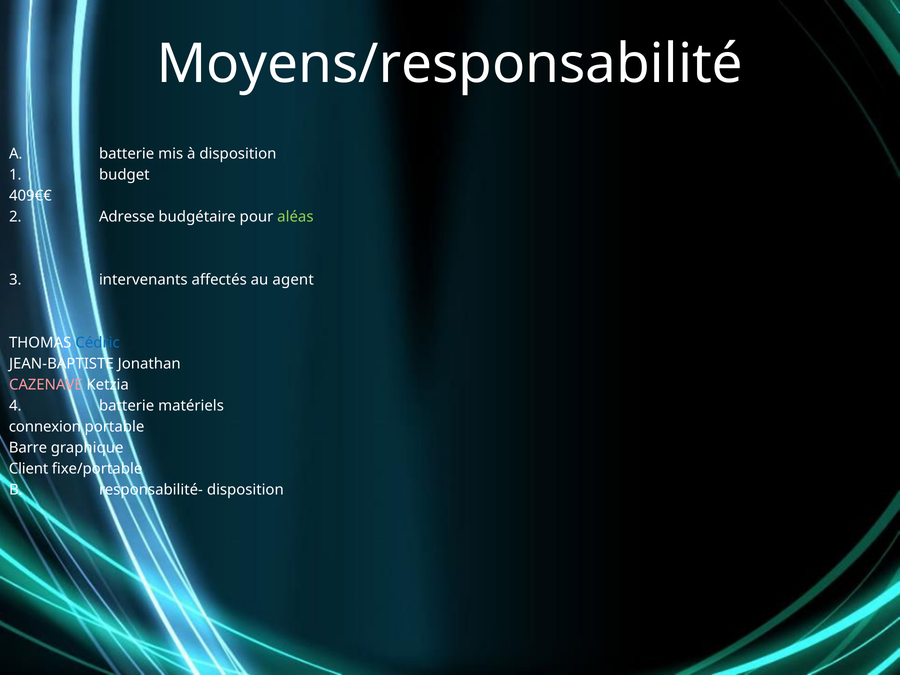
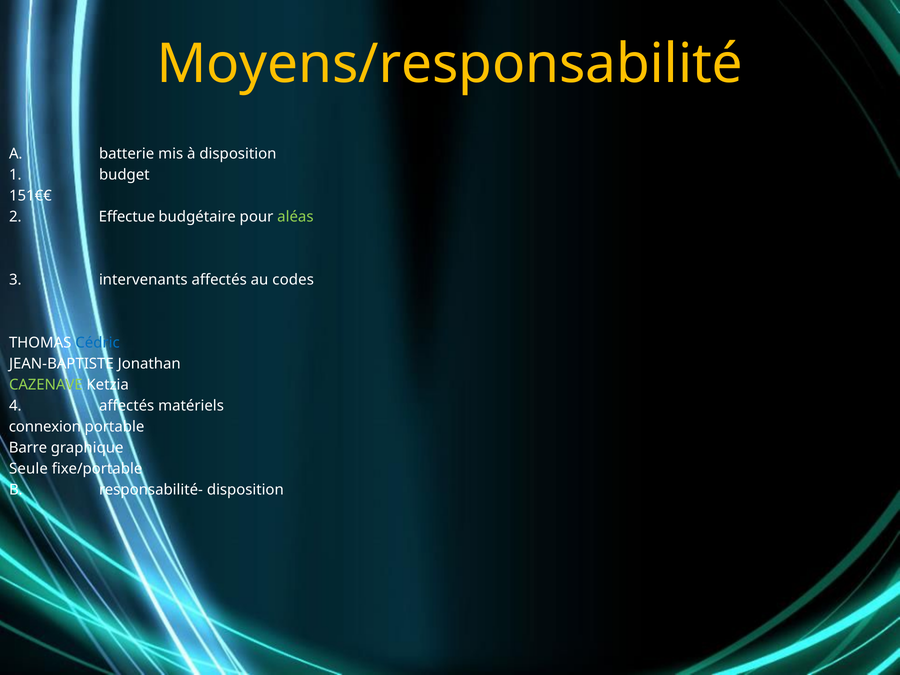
Moyens/responsabilité colour: white -> yellow (450, 64)
409€€: 409€€ -> 151€€ (30, 196)
Adresse: Adresse -> Effectue (127, 217)
agent: agent -> codes (293, 280)
CAZENAVE colour: pink -> light green (46, 385)
4 batterie: batterie -> affectés (127, 406)
Client: Client -> Seule (28, 469)
